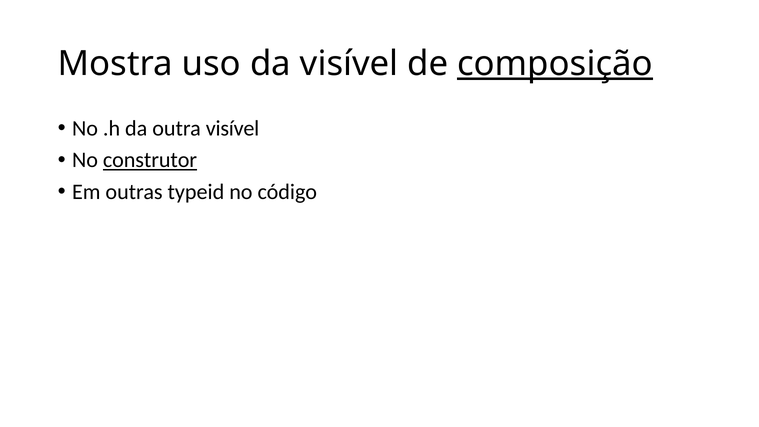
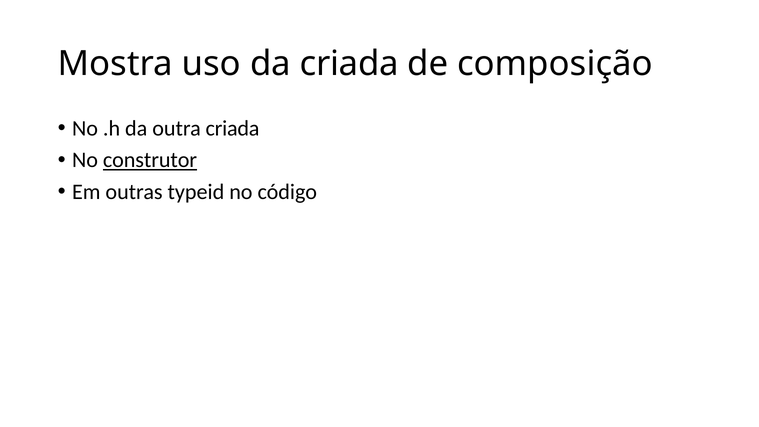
da visível: visível -> criada (349, 64)
composição underline: present -> none (555, 64)
outra visível: visível -> criada (233, 128)
